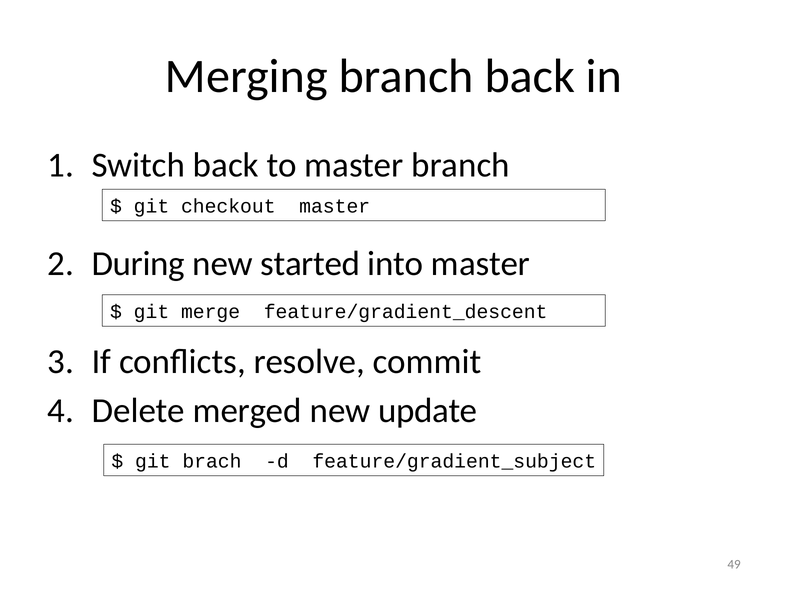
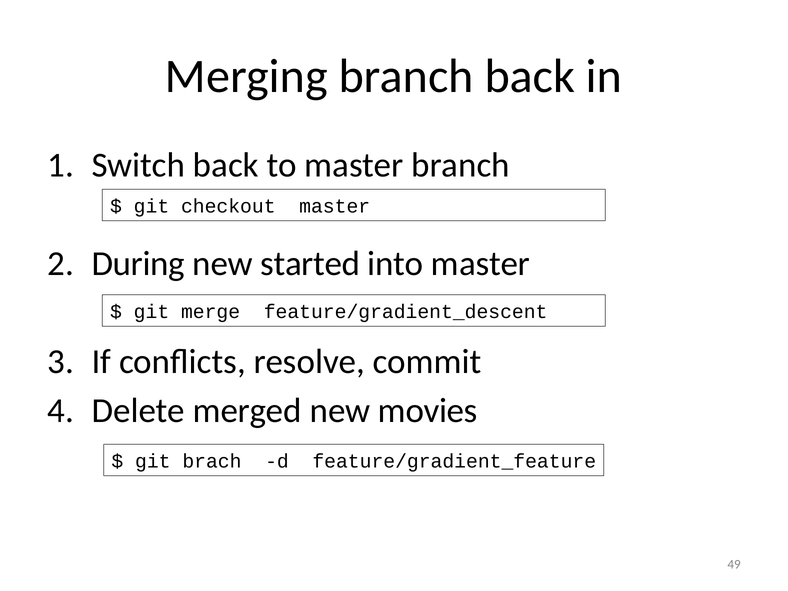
update: update -> movies (428, 411)
feature/gradient_subject: feature/gradient_subject -> feature/gradient_feature (454, 461)
